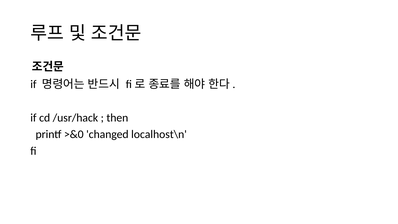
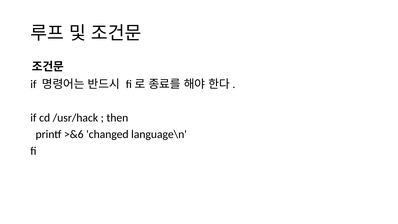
>&0: >&0 -> >&6 (74, 134)
localhost\n: localhost\n -> language\n (159, 134)
